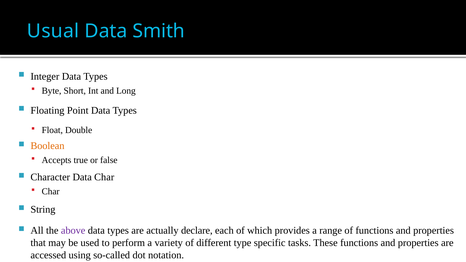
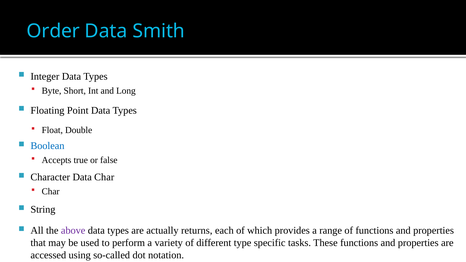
Usual: Usual -> Order (53, 31)
Boolean colour: orange -> blue (47, 146)
declare: declare -> returns (197, 231)
